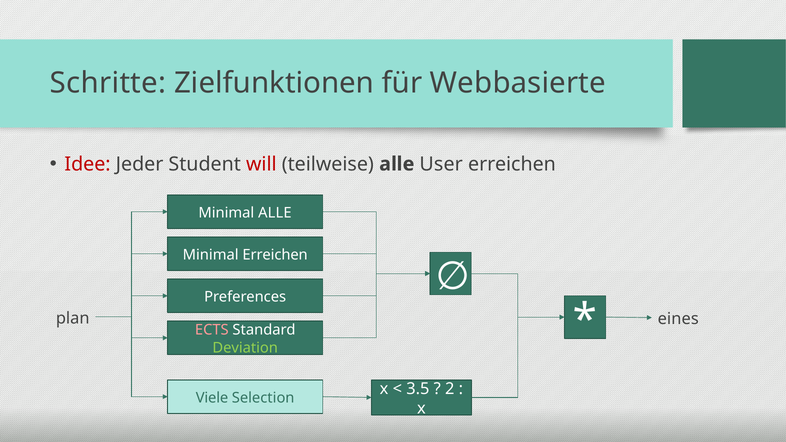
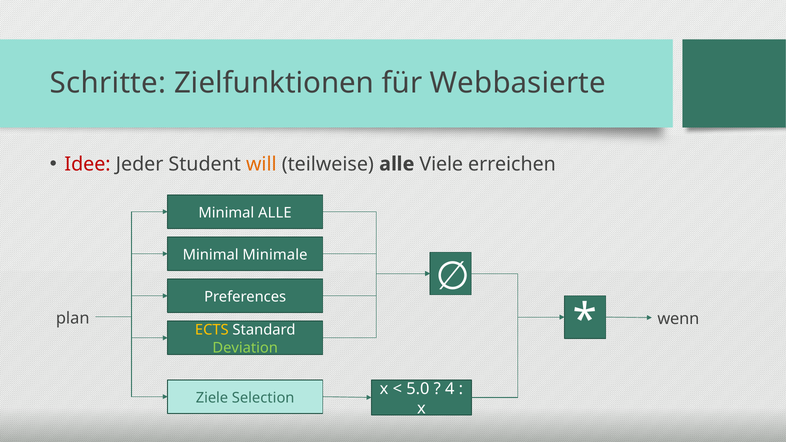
will colour: red -> orange (261, 164)
User: User -> Viele (441, 164)
Minimal Erreichen: Erreichen -> Minimale (275, 255)
eines: eines -> wenn (678, 319)
ECTS colour: pink -> yellow (212, 330)
3.5: 3.5 -> 5.0 (418, 389)
2: 2 -> 4 (450, 389)
Viele: Viele -> Ziele (212, 398)
